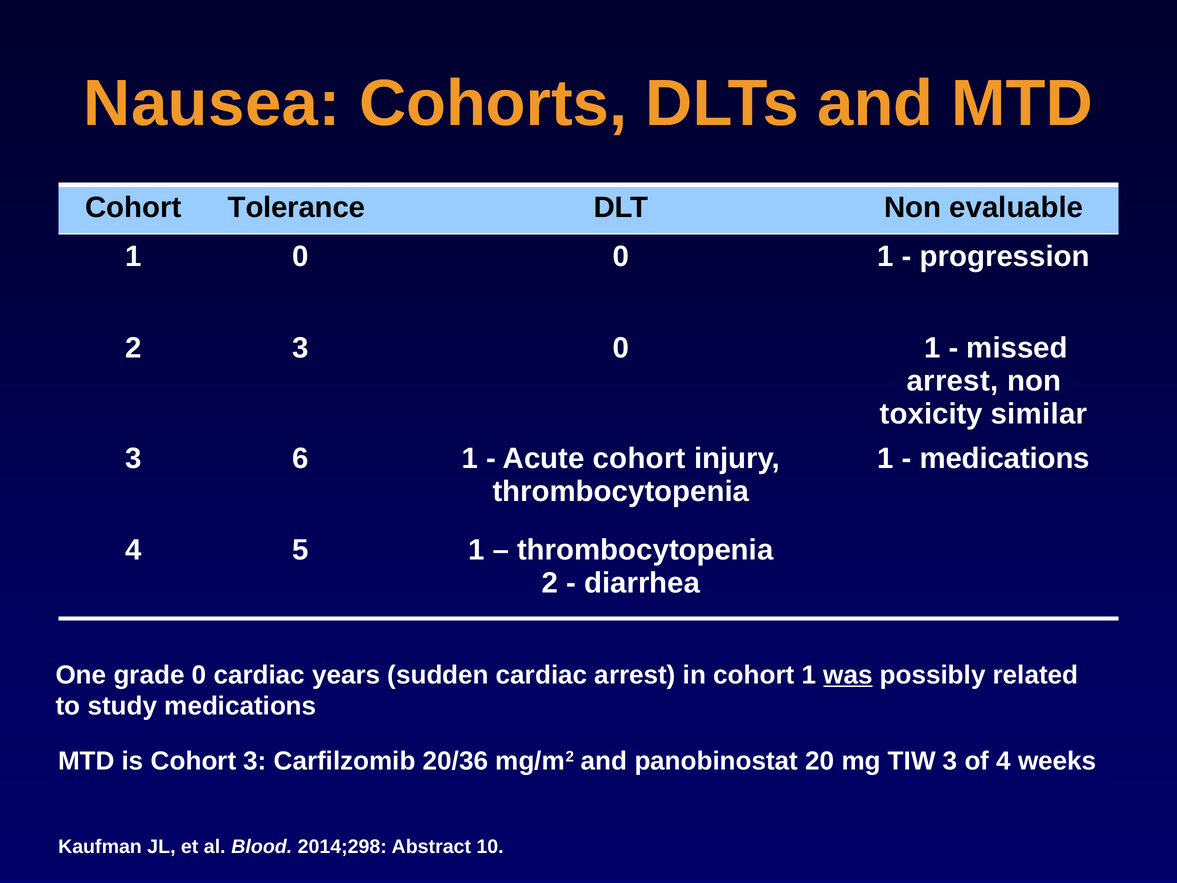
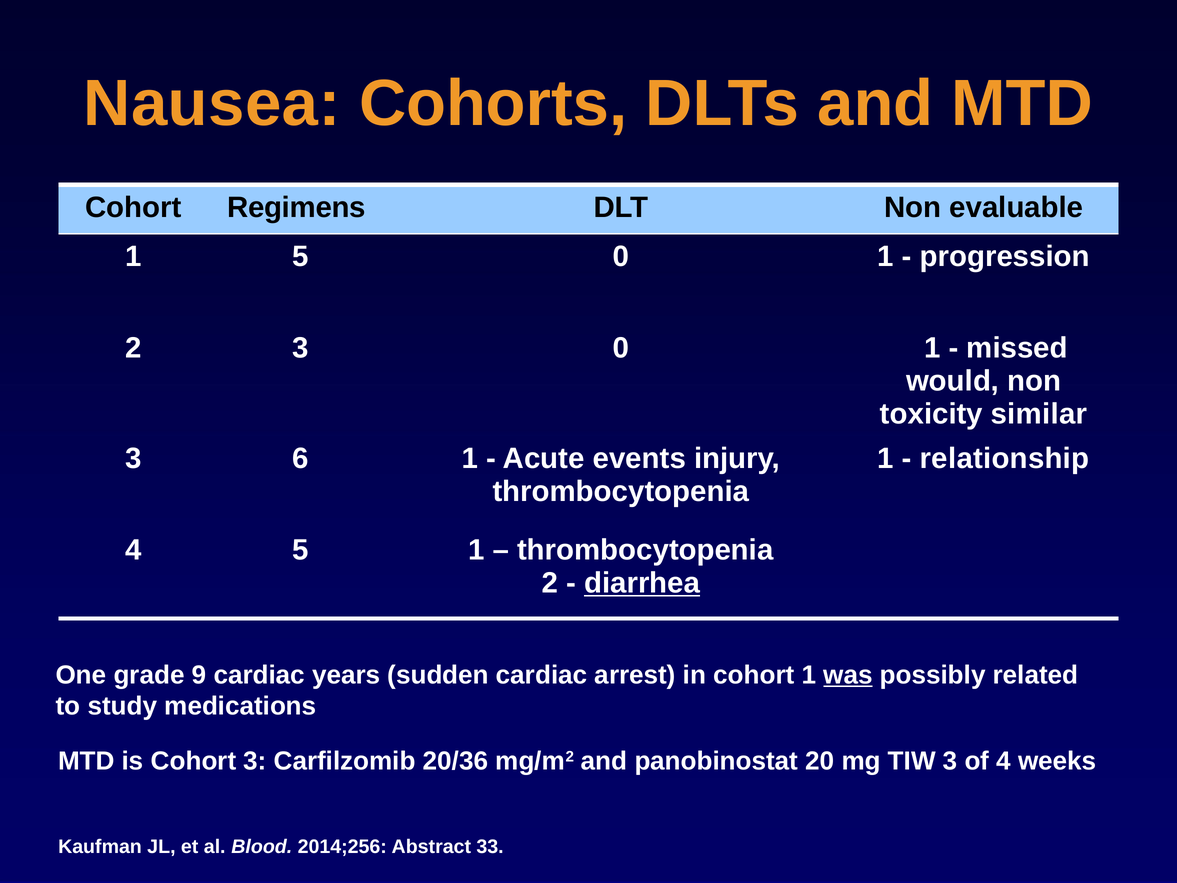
Tolerance: Tolerance -> Regimens (296, 208)
1 0: 0 -> 5 (301, 257)
arrest: arrest -> would (953, 381)
Acute cohort: cohort -> events (639, 459)
medications: medications -> relationship (1005, 459)
diarrhea underline: none -> present (642, 583)
grade 0: 0 -> 9 (199, 675)
2014;298: 2014;298 -> 2014;256 (342, 846)
10: 10 -> 33 (490, 846)
